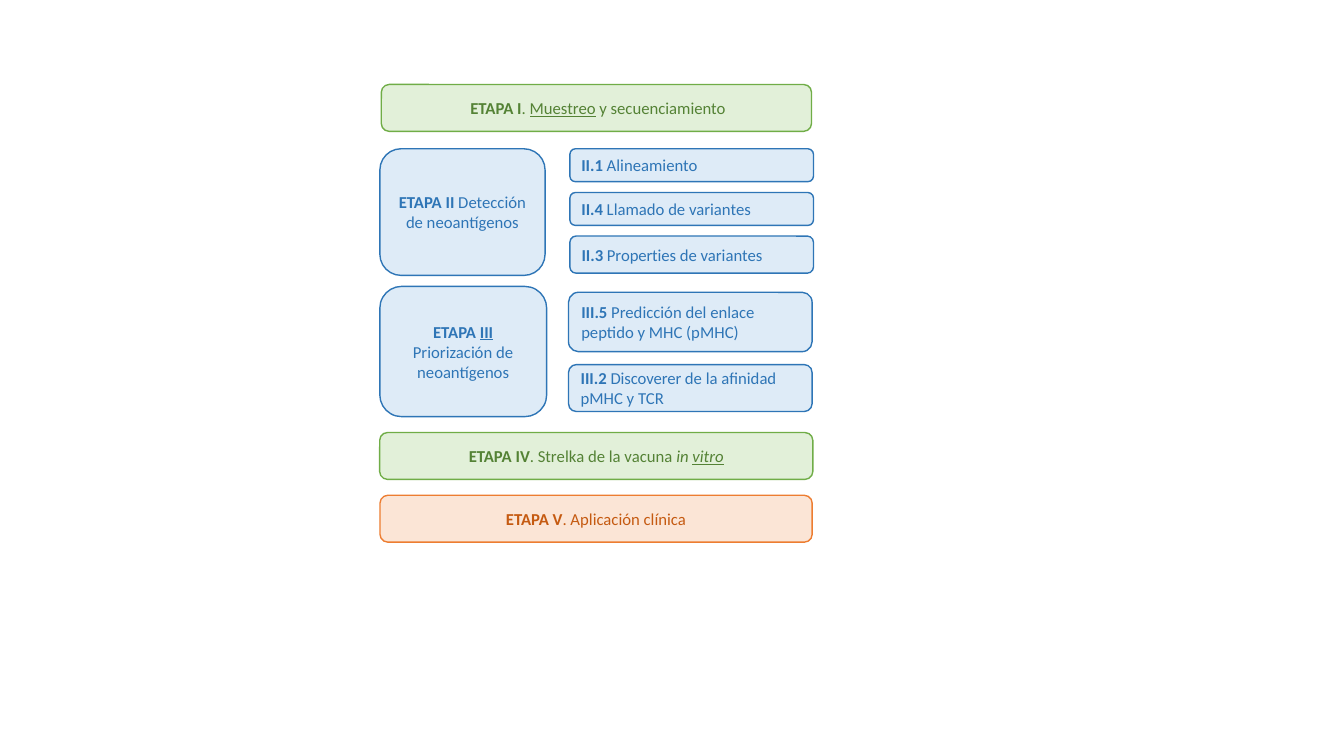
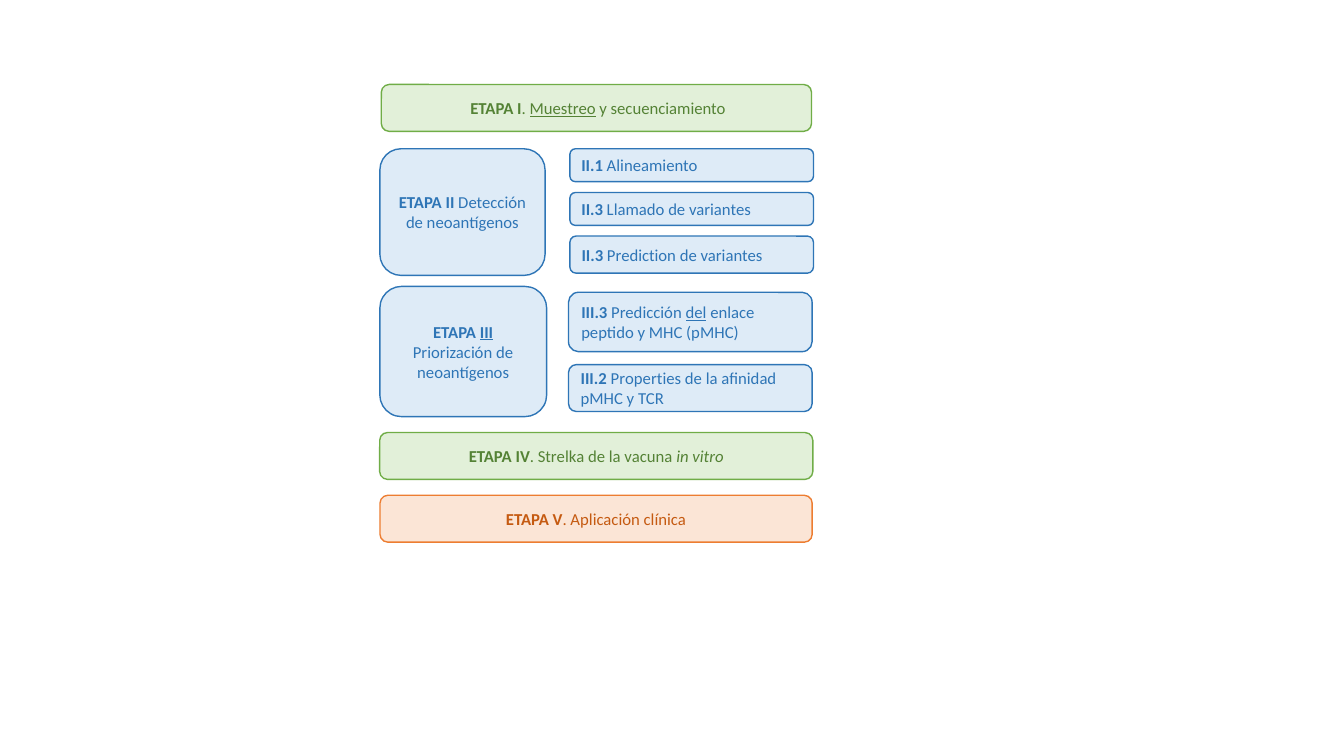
II.4: II.4 -> II.3 (592, 210)
Properties: Properties -> Prediction (641, 256)
III.5: III.5 -> III.3 (594, 313)
del underline: none -> present (696, 313)
Discoverer: Discoverer -> Properties (646, 379)
vitro underline: present -> none (708, 457)
